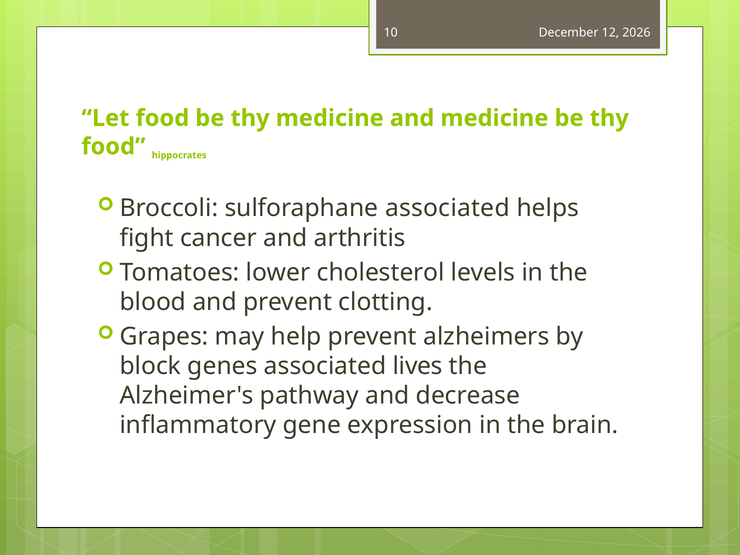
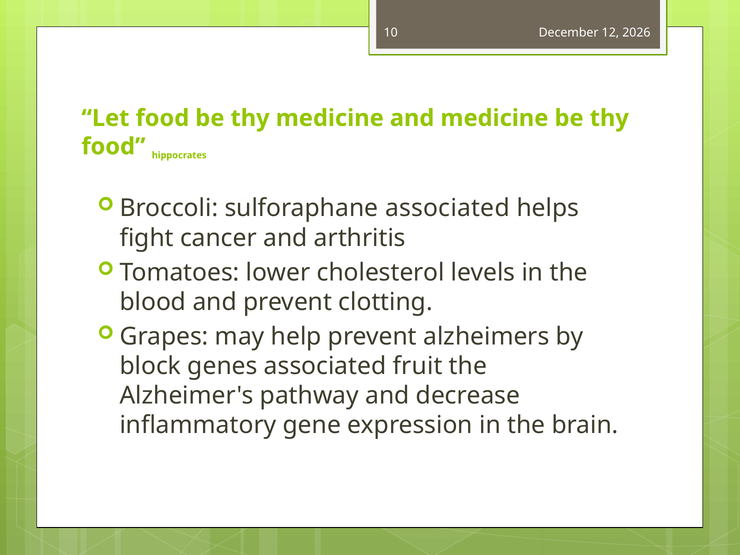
lives: lives -> fruit (418, 366)
